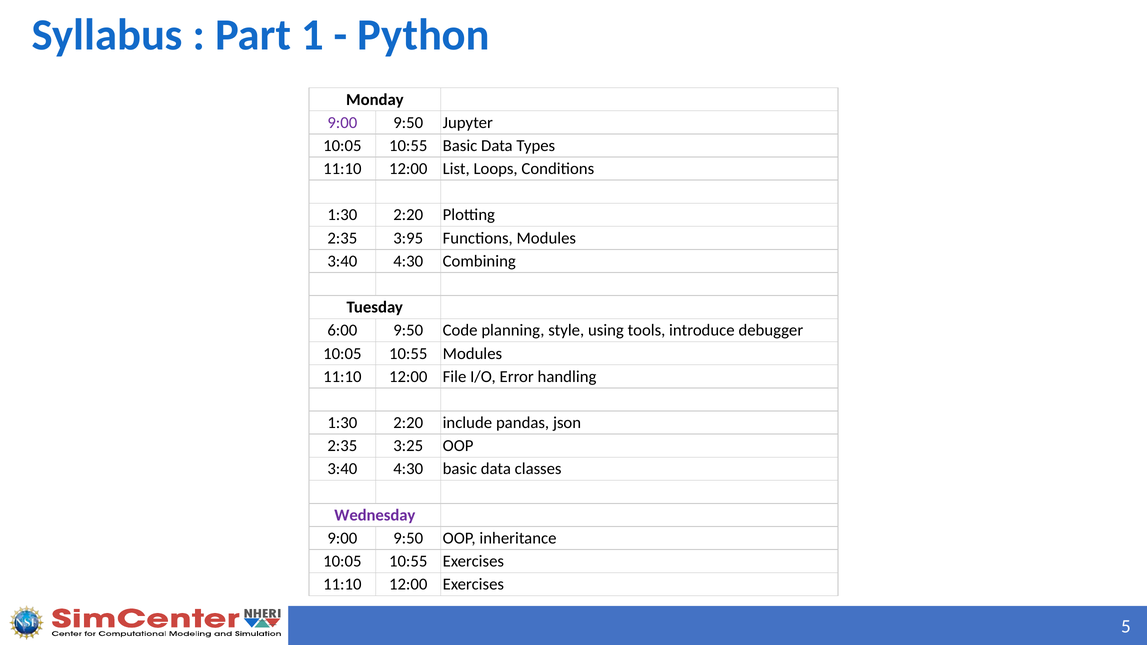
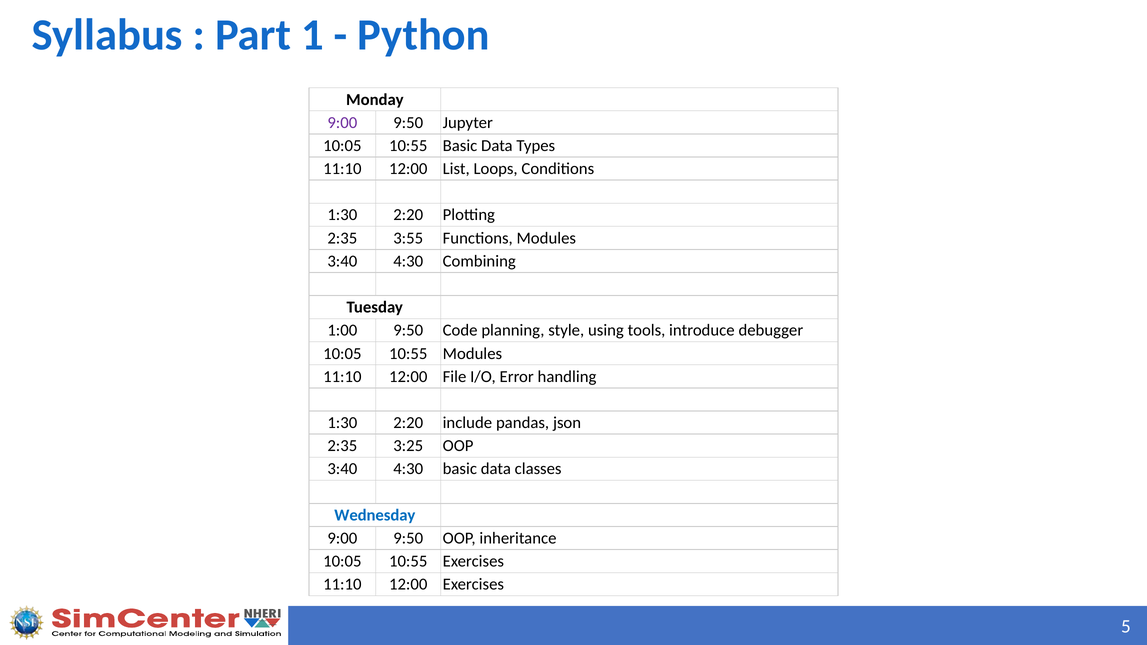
3:95: 3:95 -> 3:55 (408, 238)
6:00: 6:00 -> 1:00 (342, 331)
Wednesday colour: purple -> blue (375, 515)
